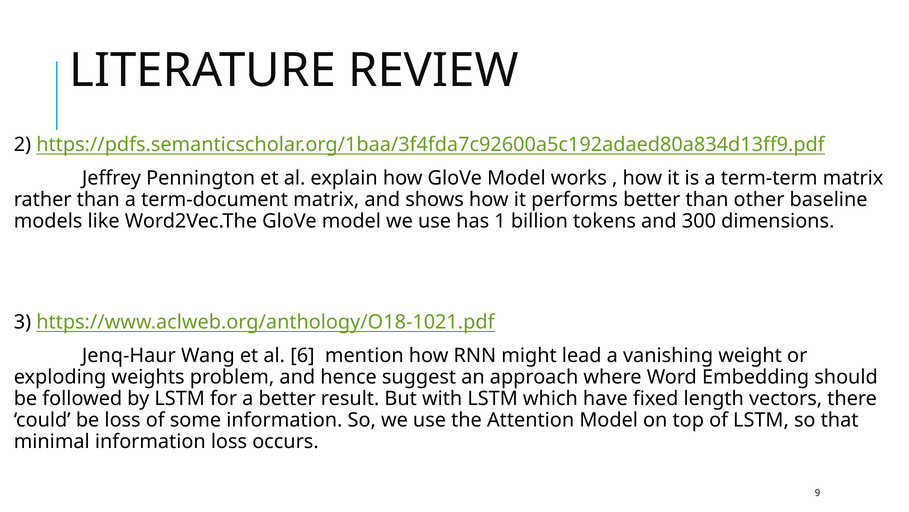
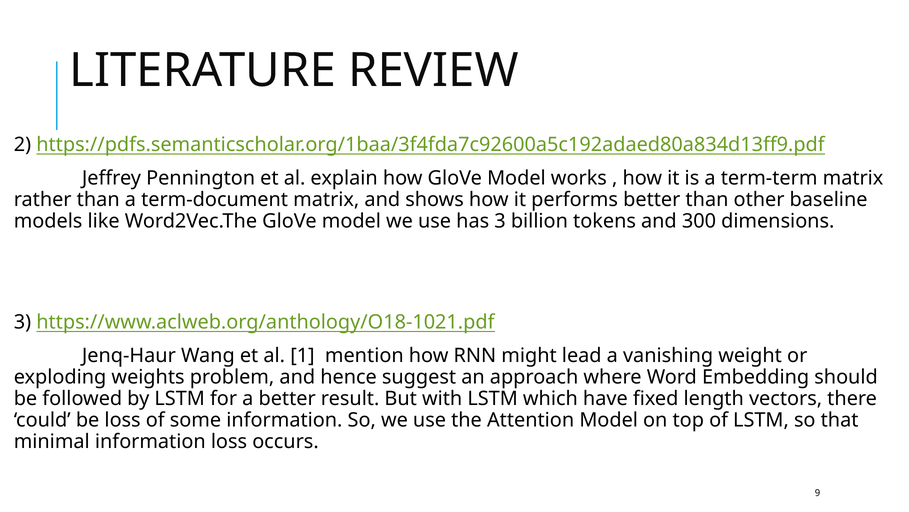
has 1: 1 -> 3 (500, 221)
6: 6 -> 1 (302, 355)
